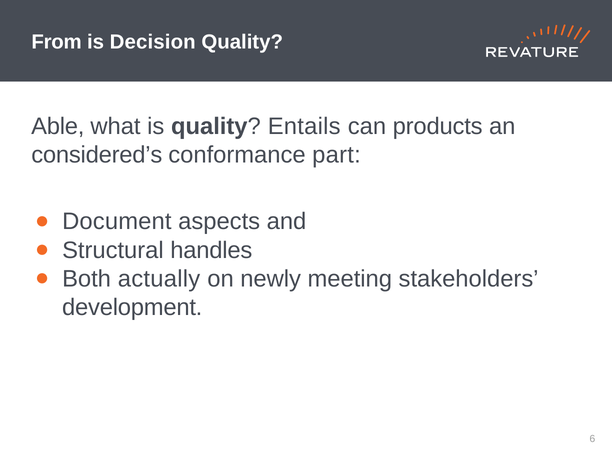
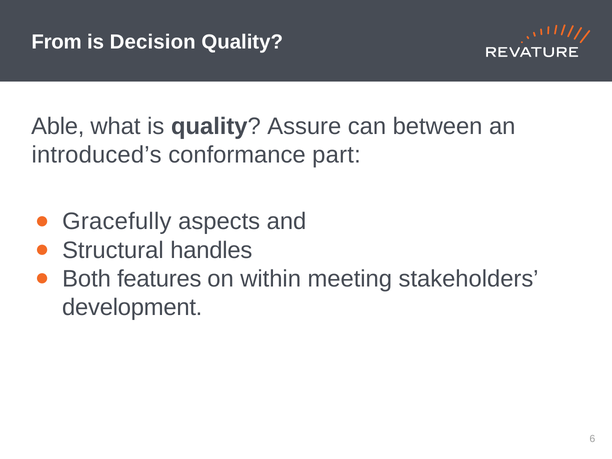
Entails: Entails -> Assure (304, 126)
products: products -> between (438, 126)
considered’s: considered’s -> introduced’s (97, 155)
Document: Document -> Gracefully (117, 222)
actually: actually -> features (159, 279)
newly: newly -> within (271, 279)
